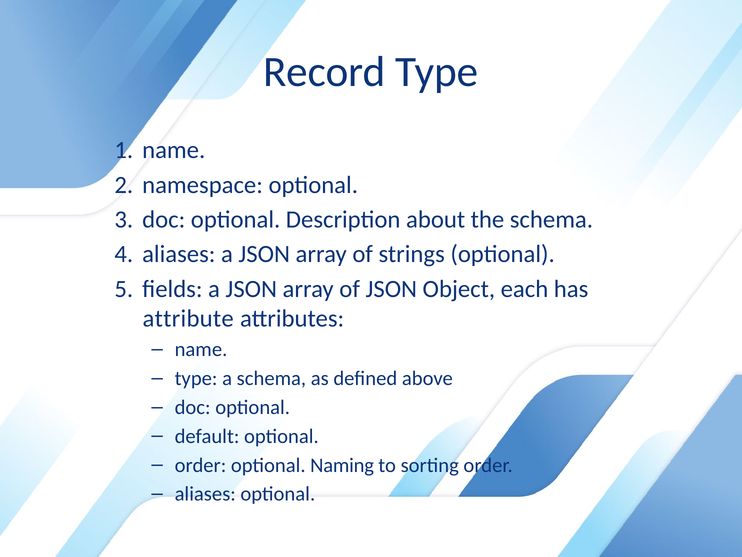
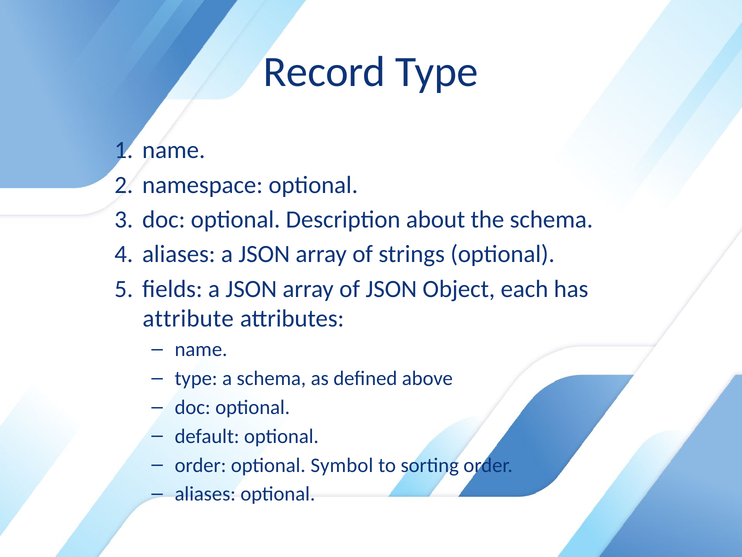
Naming: Naming -> Symbol (342, 465)
